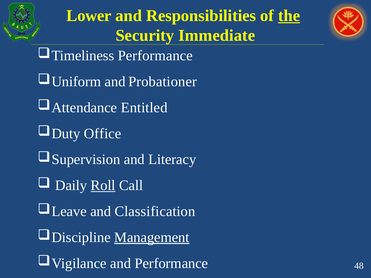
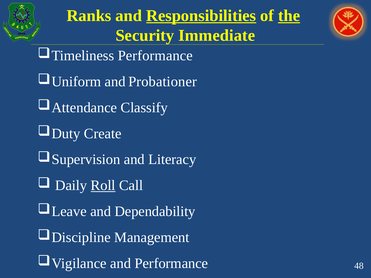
Lower: Lower -> Ranks (89, 16)
Responsibilities underline: none -> present (201, 16)
Entitled: Entitled -> Classify (144, 108)
Office: Office -> Create (103, 134)
Classification: Classification -> Dependability (155, 212)
Management underline: present -> none (152, 238)
